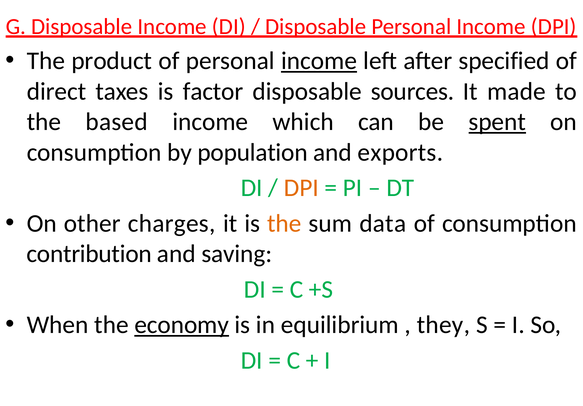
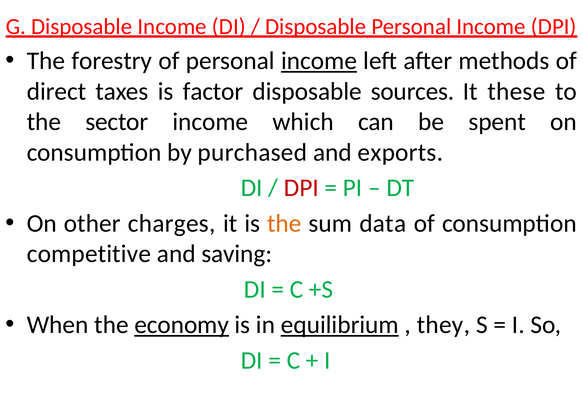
product: product -> forestry (112, 61)
specified: specified -> methods (504, 61)
made: made -> these (516, 91)
based: based -> sector (117, 122)
spent underline: present -> none (497, 122)
population: population -> purchased (252, 152)
DPI colour: orange -> red (301, 188)
contribution: contribution -> competitive (89, 254)
equilibrium underline: none -> present (340, 325)
